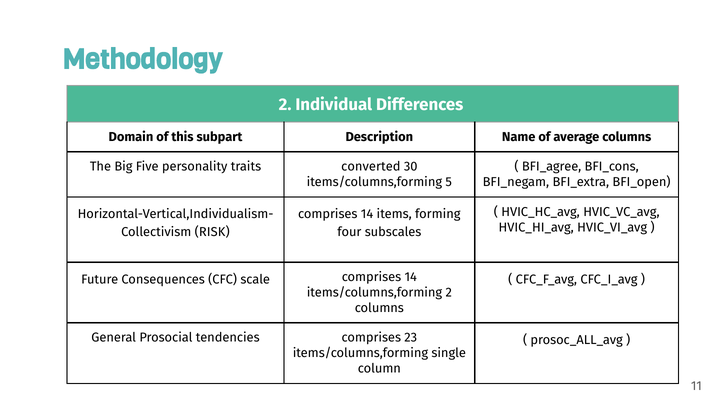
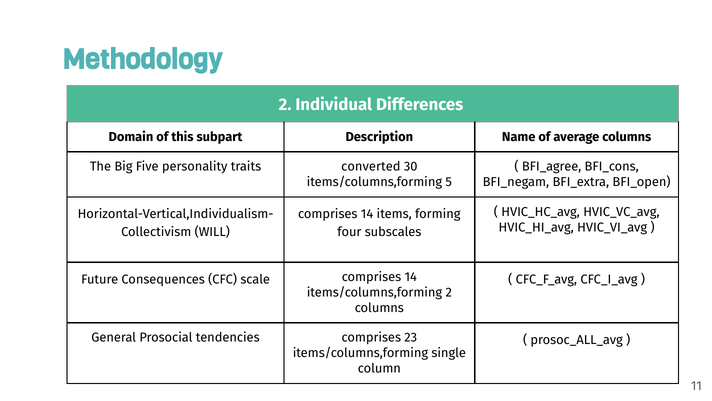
RISK: RISK -> WILL (212, 232)
